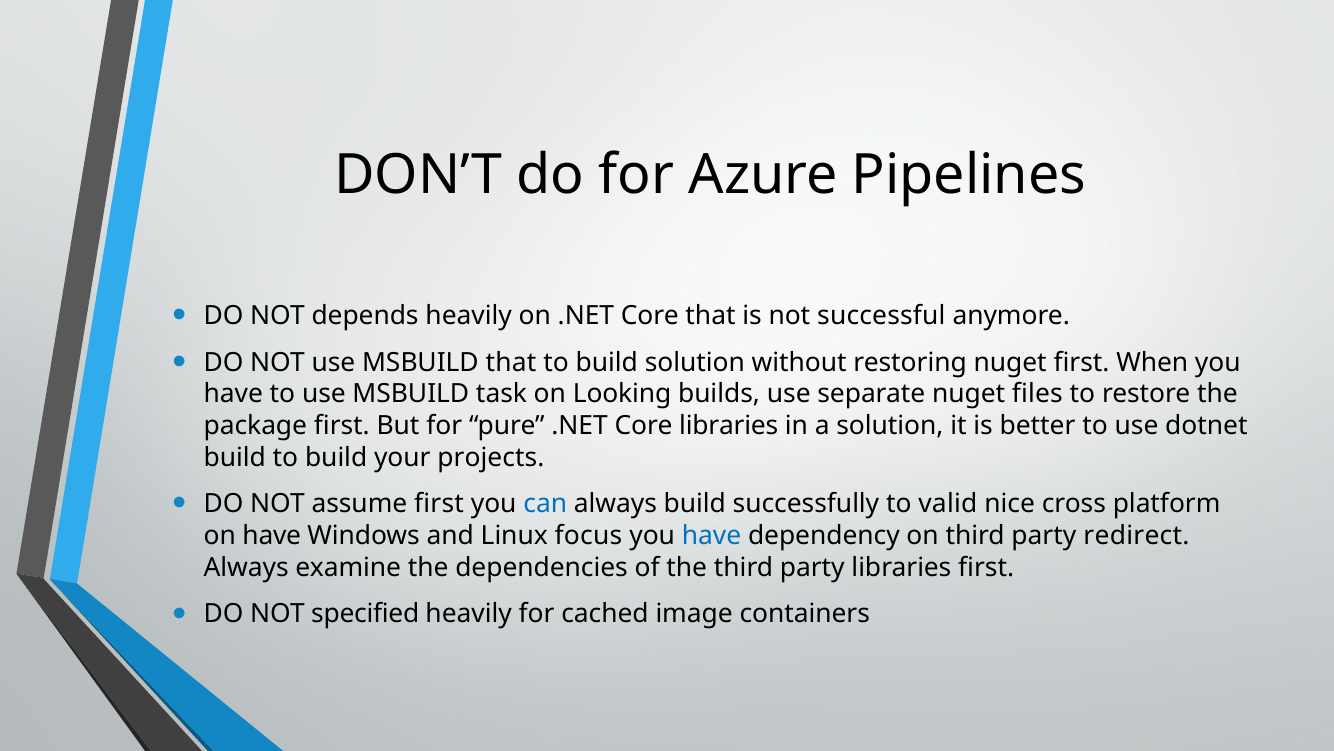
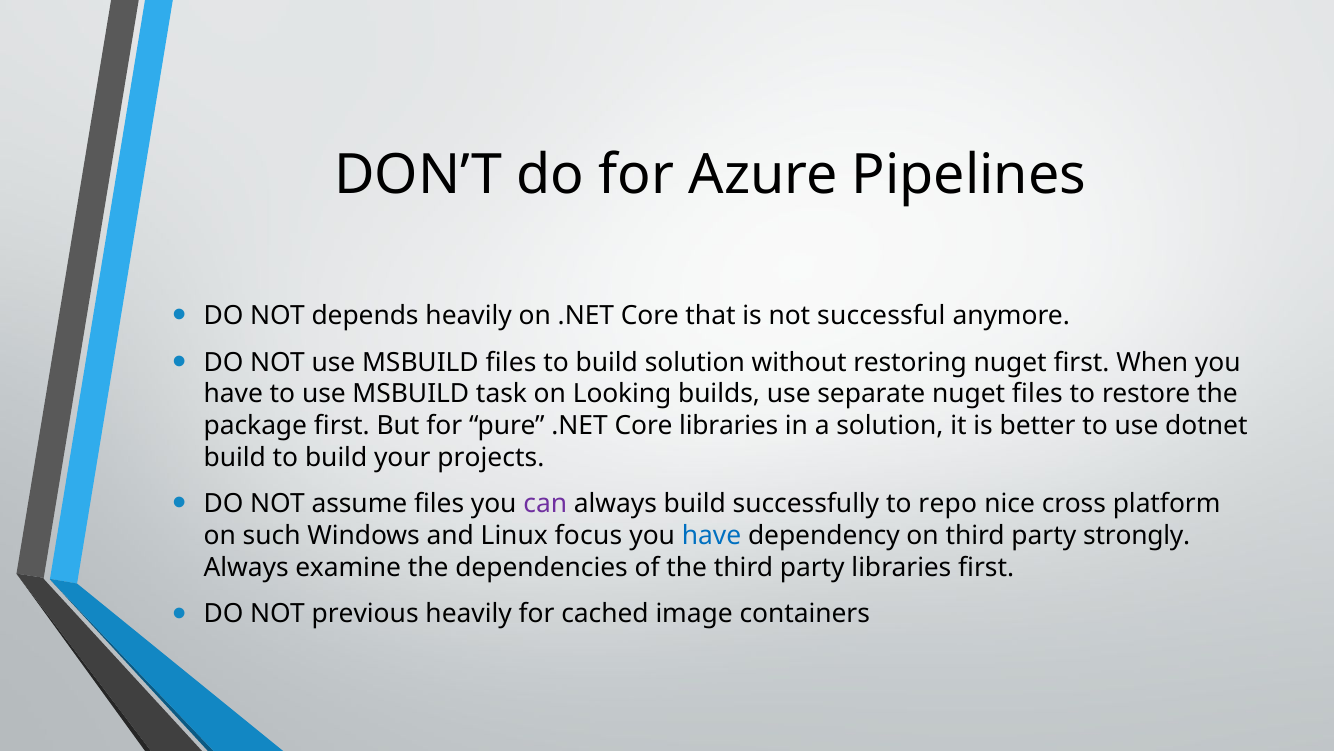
MSBUILD that: that -> files (511, 362)
assume first: first -> files (439, 504)
can colour: blue -> purple (545, 504)
valid: valid -> repo (948, 504)
on have: have -> such (272, 535)
redirect: redirect -> strongly (1137, 535)
specified: specified -> previous (365, 614)
